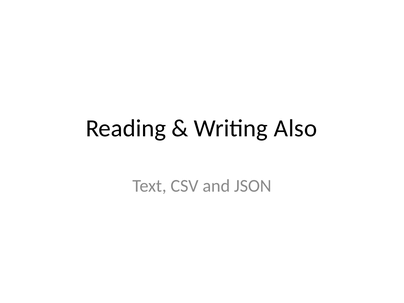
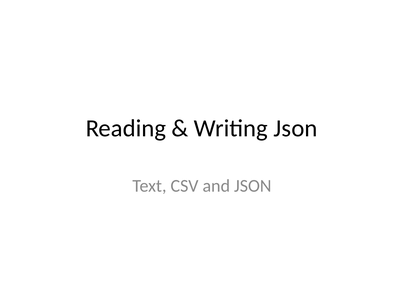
Writing Also: Also -> Json (296, 128)
